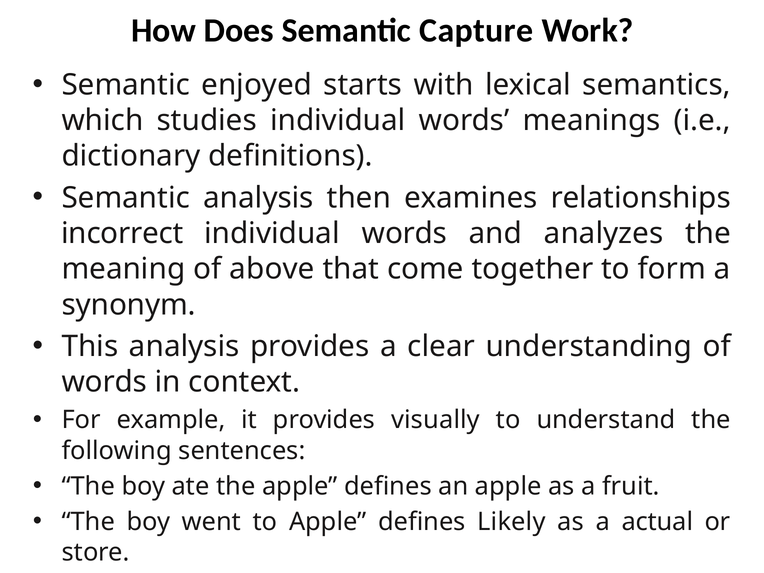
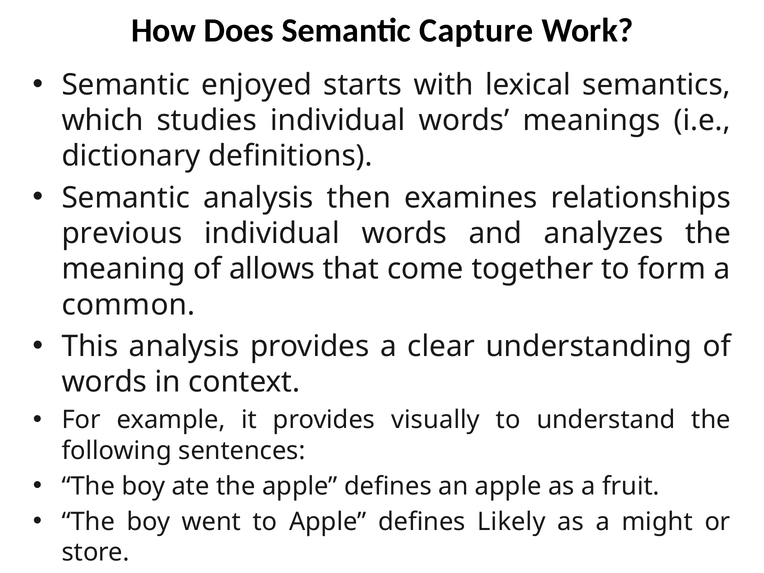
incorrect: incorrect -> previous (122, 233)
above: above -> allows (272, 269)
synonym: synonym -> common (129, 305)
actual: actual -> might (657, 522)
